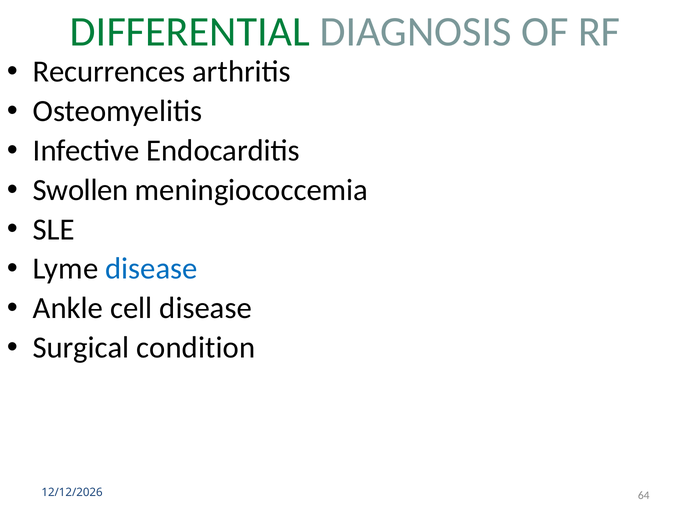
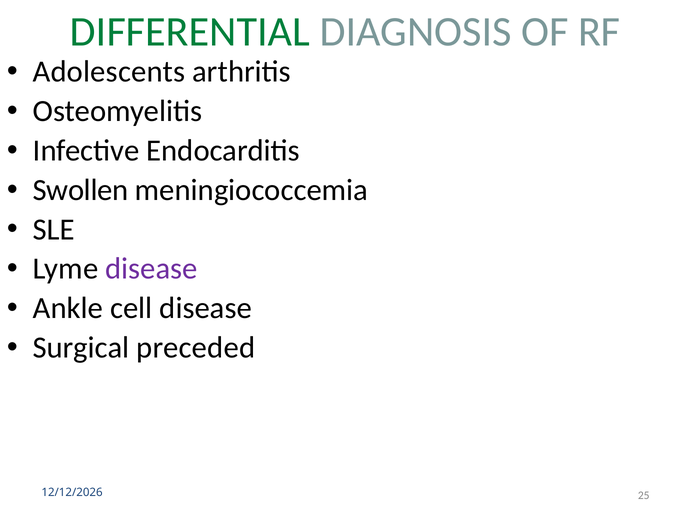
Recurrences: Recurrences -> Adolescents (109, 72)
disease colour: blue -> purple (151, 268)
condition: condition -> preceded (196, 347)
64: 64 -> 25 (644, 495)
